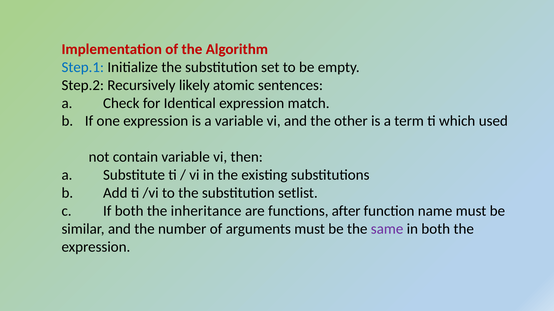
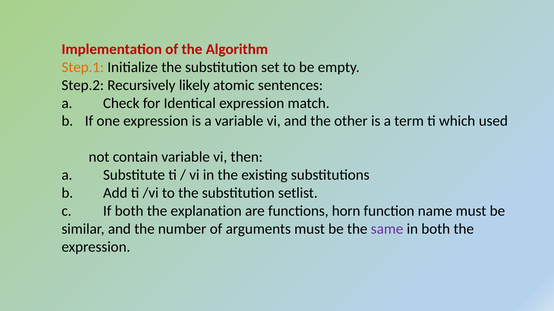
Step.1 colour: blue -> orange (83, 67)
inheritance: inheritance -> explanation (206, 211)
after: after -> horn (346, 211)
